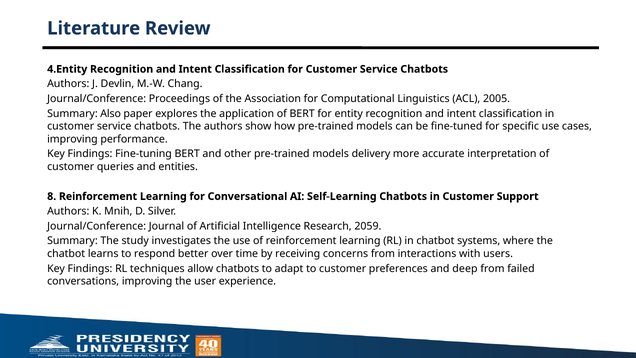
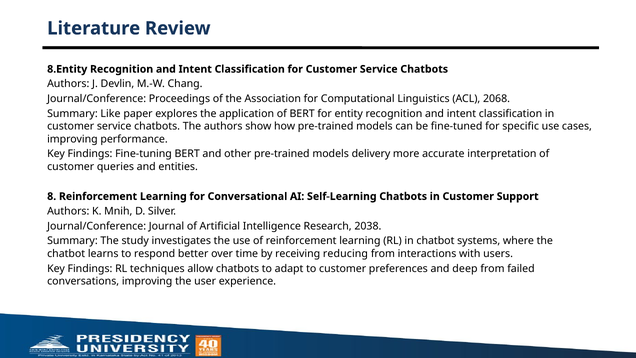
4.Entity: 4.Entity -> 8.Entity (67, 69)
2005: 2005 -> 2068 (497, 99)
Also: Also -> Like (110, 114)
2059: 2059 -> 2038 (368, 226)
concerns: concerns -> reducing (345, 253)
